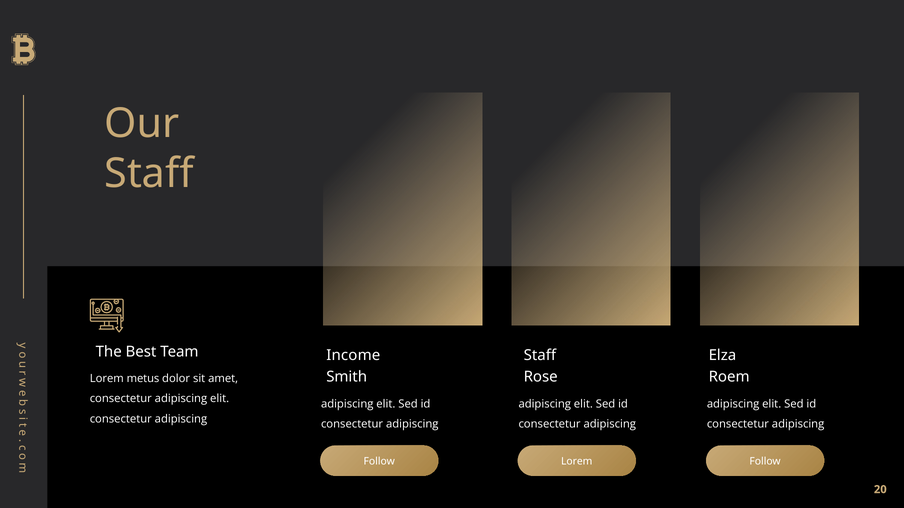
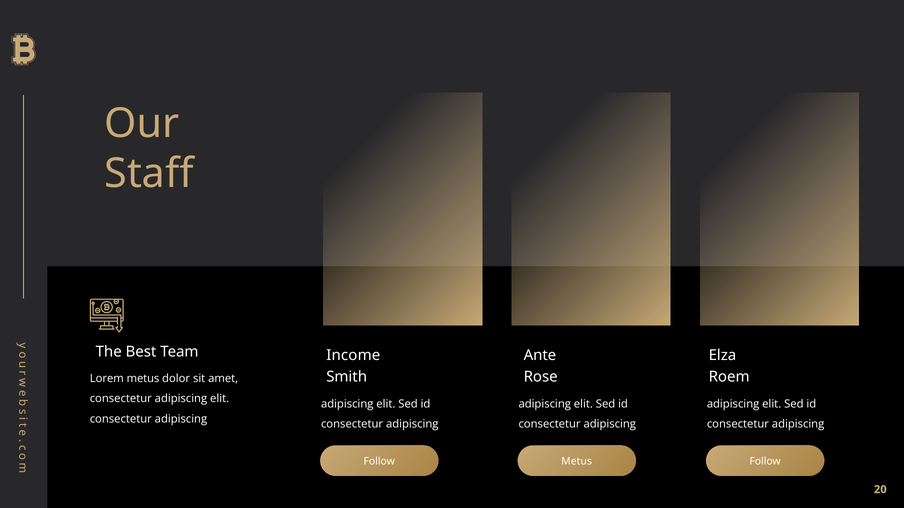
Staff: Staff -> Ante (540, 356)
Lorem: Lorem -> Metus (577, 462)
